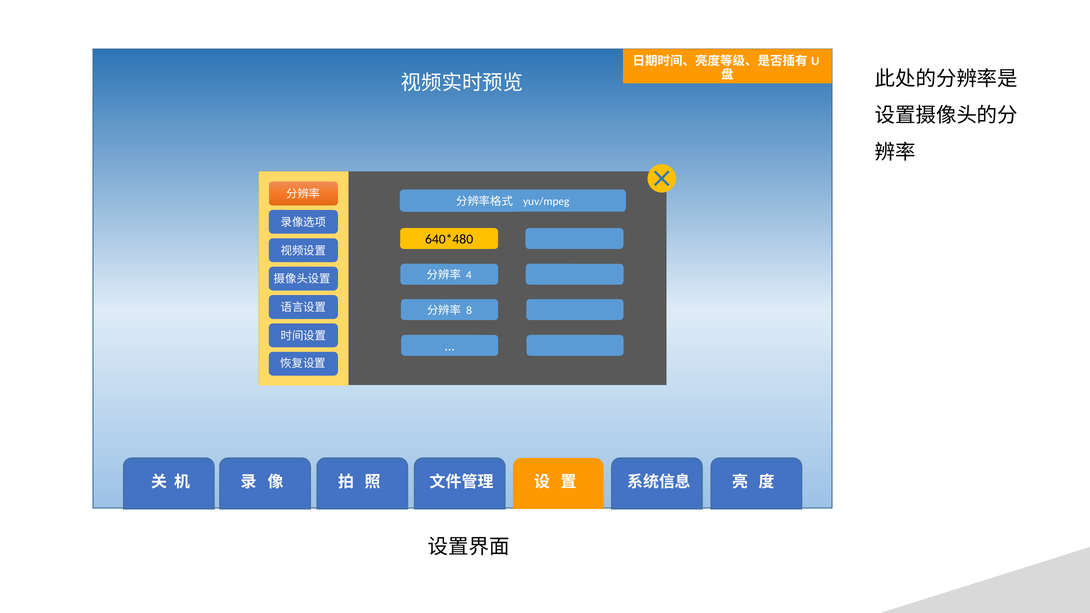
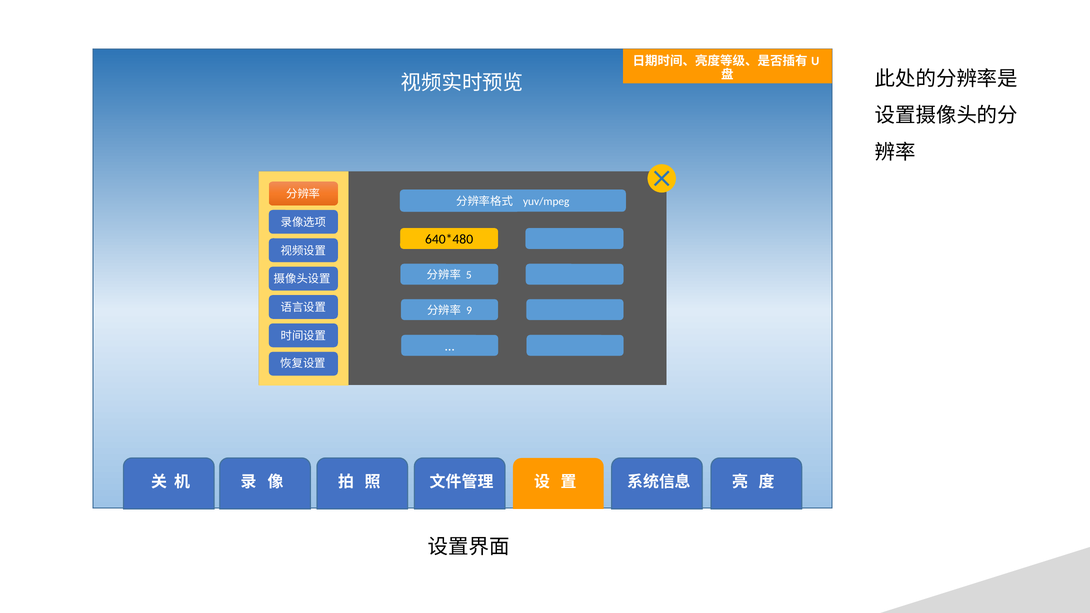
4: 4 -> 5 (469, 275)
8: 8 -> 9 (469, 310)
